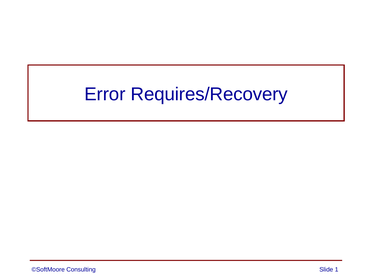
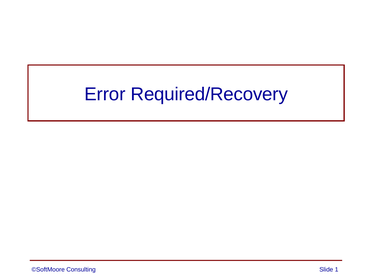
Requires/Recovery: Requires/Recovery -> Required/Recovery (209, 94)
